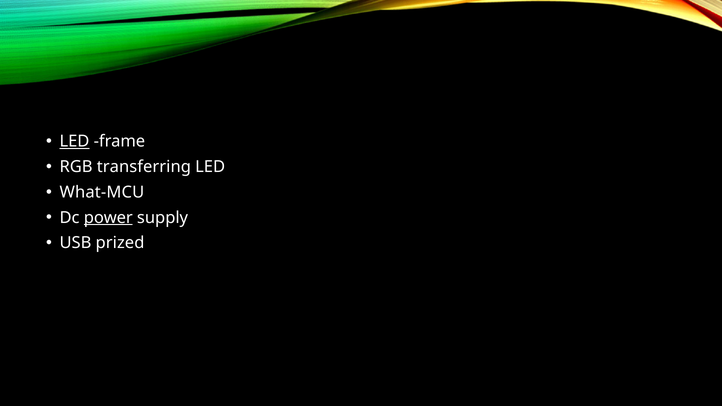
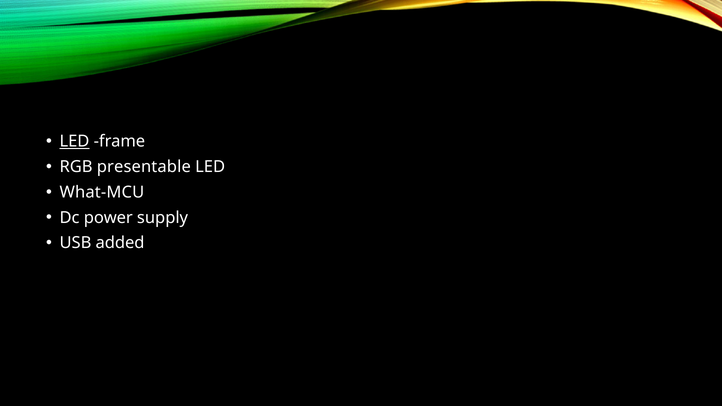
transferring: transferring -> presentable (144, 167)
power underline: present -> none (108, 218)
prized: prized -> added (120, 243)
